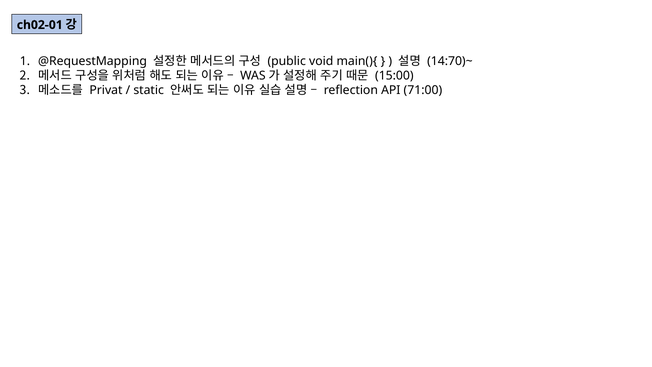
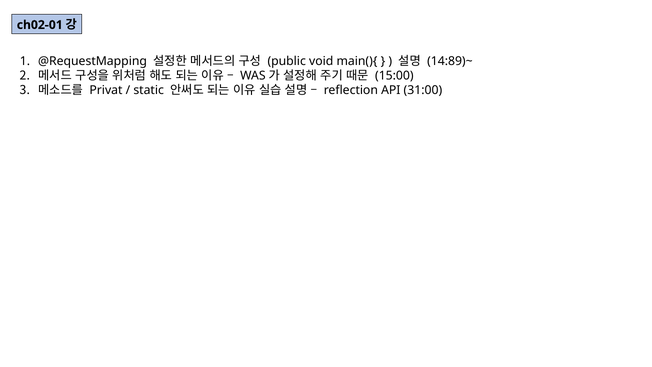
14:70)~: 14:70)~ -> 14:89)~ (450, 61)
71:00: 71:00 -> 31:00 (423, 90)
